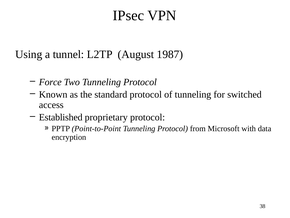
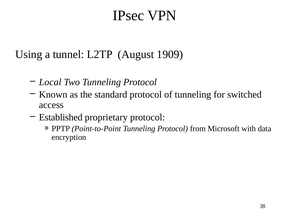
1987: 1987 -> 1909 (170, 54)
Force: Force -> Local (50, 82)
